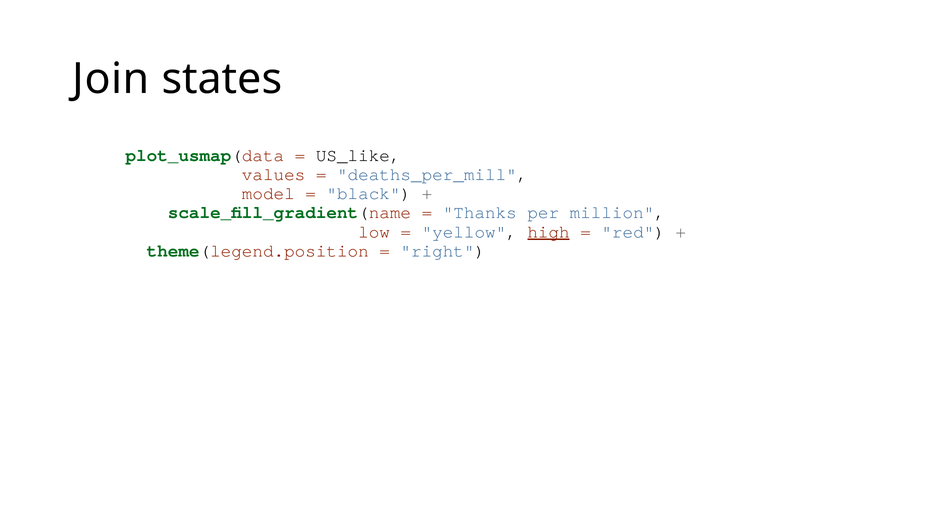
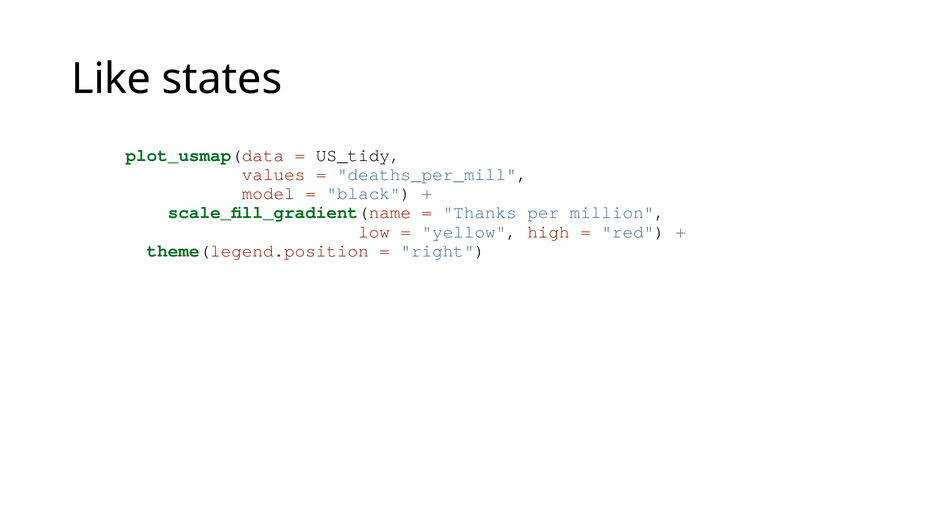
Join: Join -> Like (111, 79)
US_like: US_like -> US_tidy (358, 155)
high underline: present -> none (549, 232)
